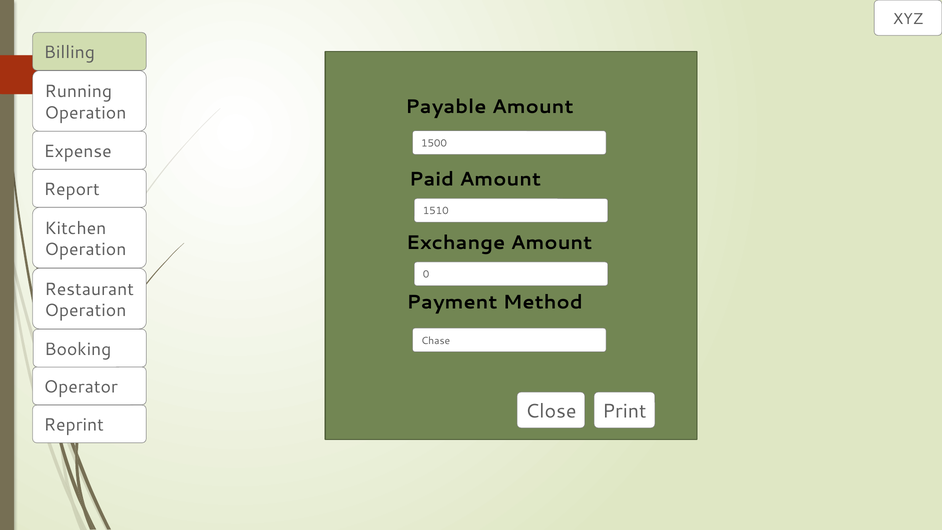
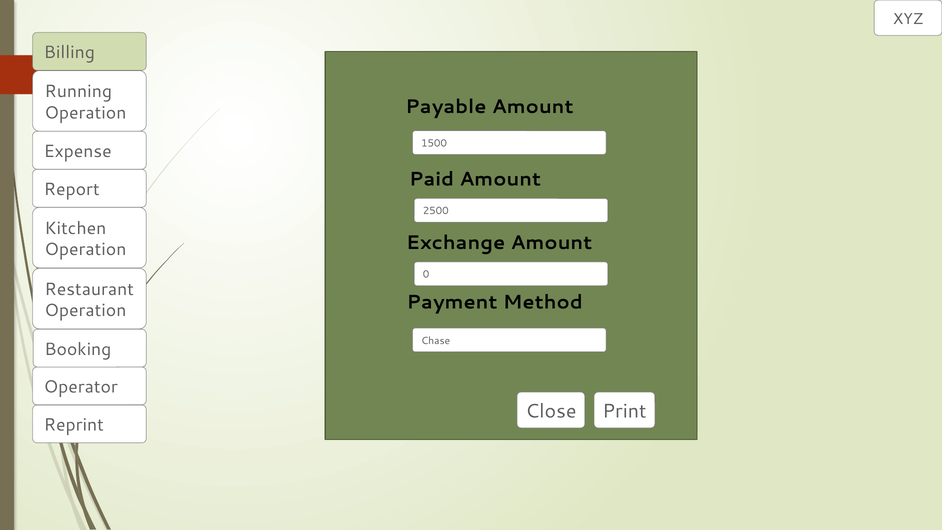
1510: 1510 -> 2500 (436, 211)
